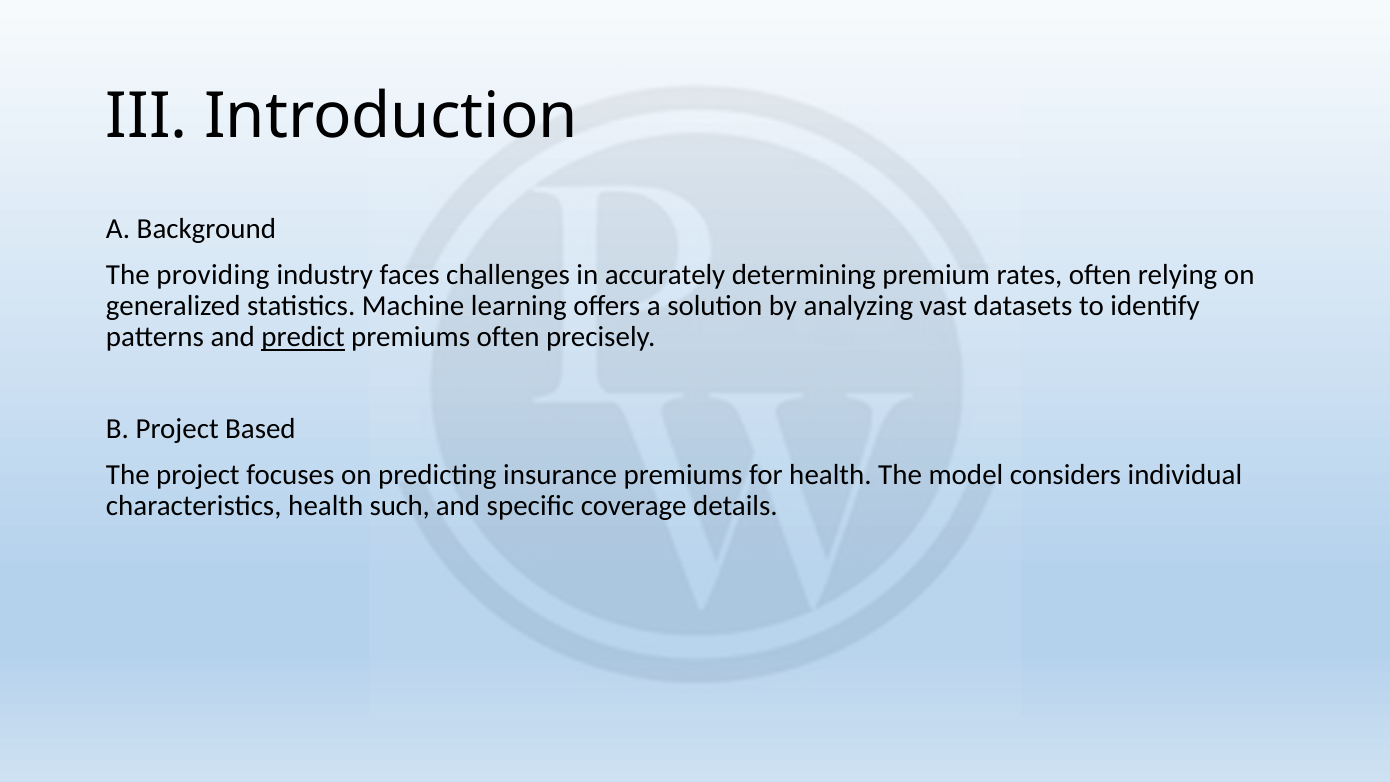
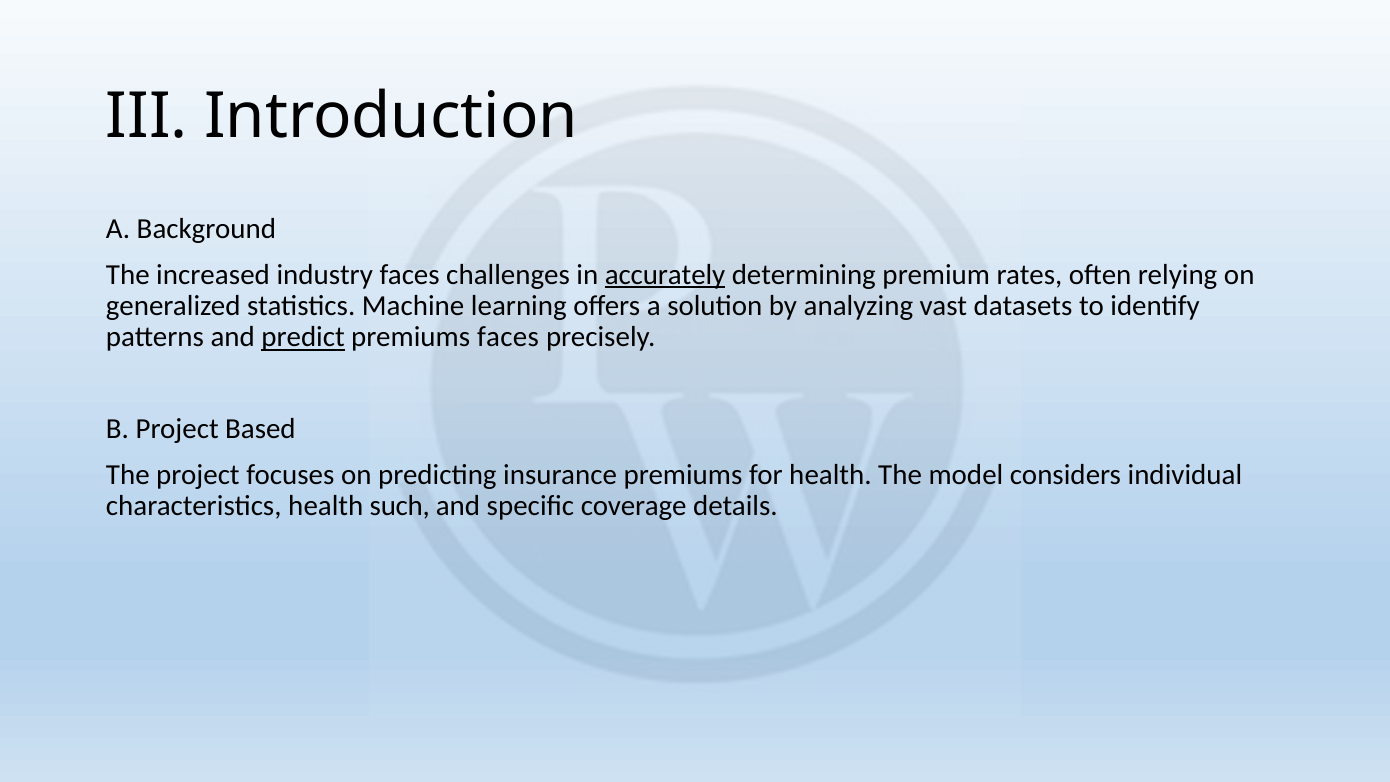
providing: providing -> increased (213, 275)
accurately underline: none -> present (665, 275)
premiums often: often -> faces (508, 337)
